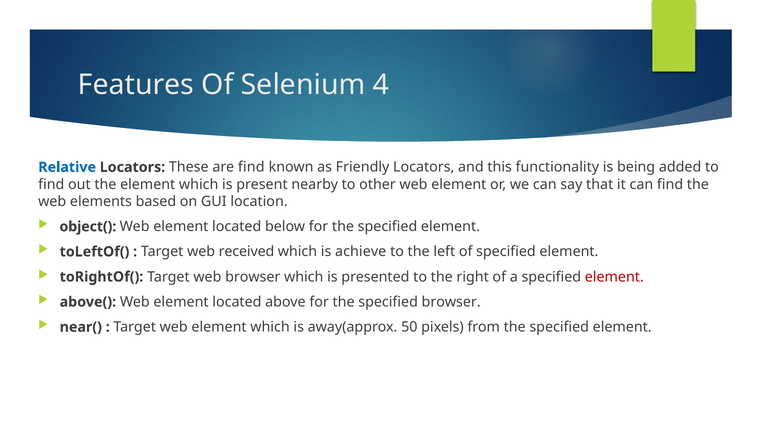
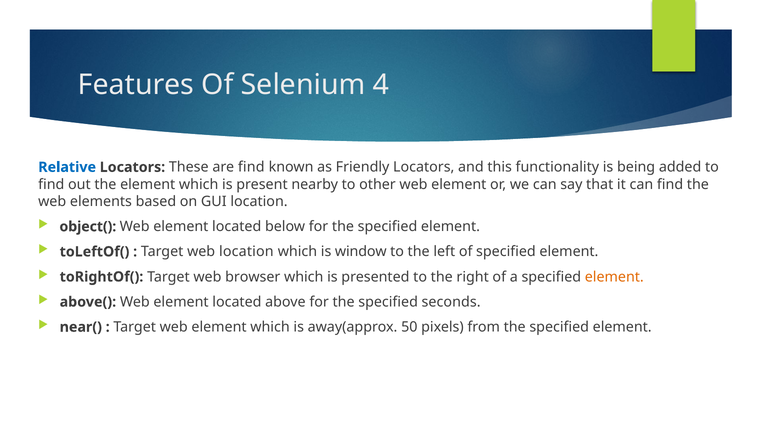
web received: received -> location (246, 251)
achieve: achieve -> window (361, 251)
element colour: red -> orange (614, 277)
specified browser: browser -> seconds (451, 302)
